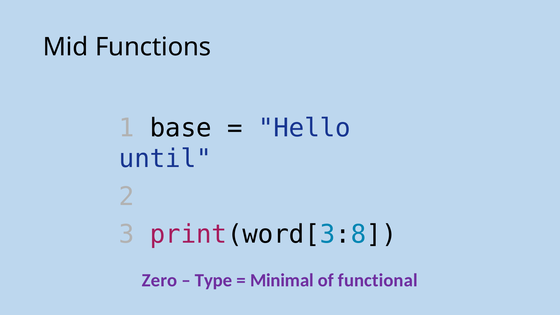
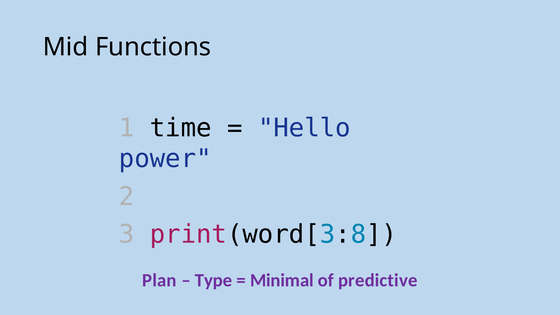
base: base -> time (181, 128)
until: until -> power (165, 159)
Zero: Zero -> Plan (159, 280)
functional: functional -> predictive (378, 280)
